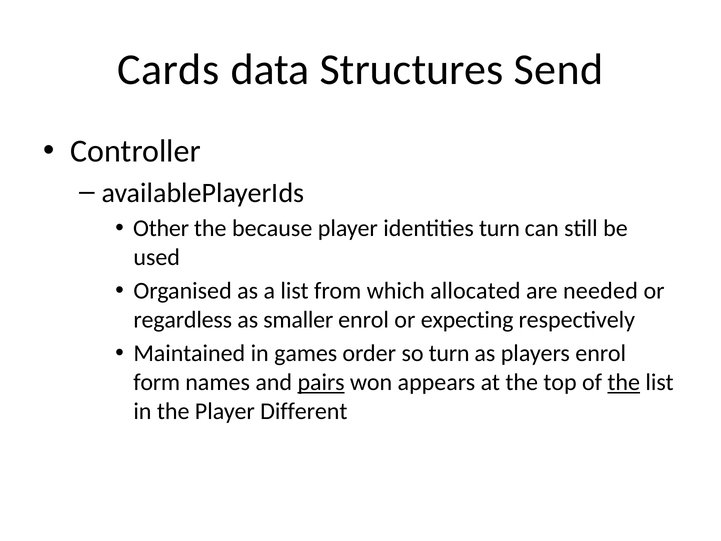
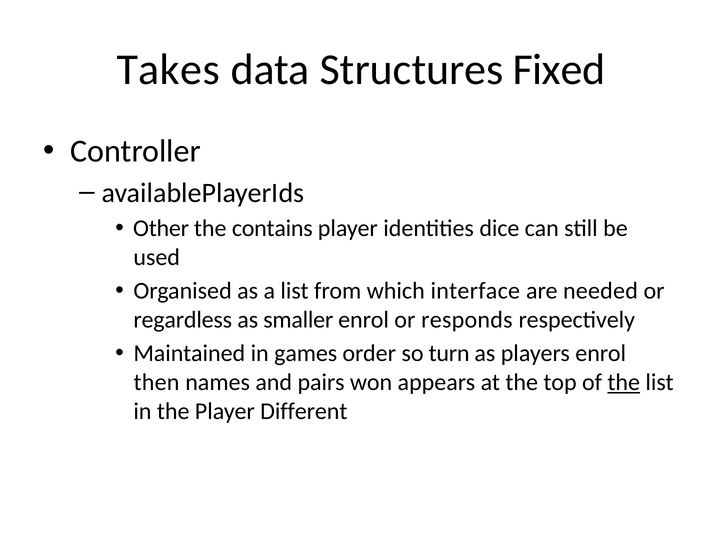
Cards: Cards -> Takes (168, 70)
Send: Send -> Fixed (559, 70)
because: because -> contains (272, 228)
identities turn: turn -> dice (499, 228)
allocated: allocated -> interface (475, 291)
expecting: expecting -> responds (467, 320)
form: form -> then (156, 382)
pairs underline: present -> none (321, 382)
